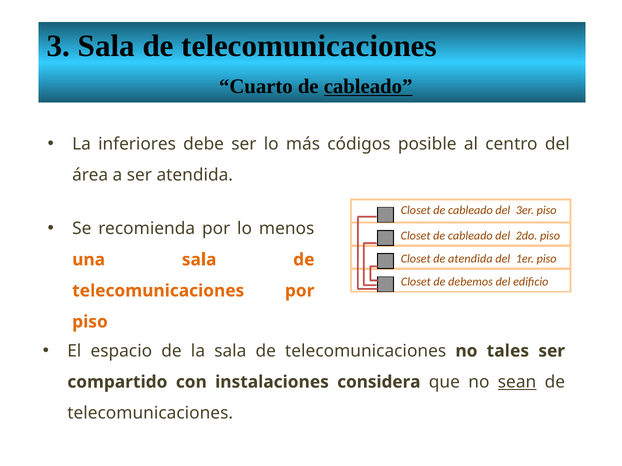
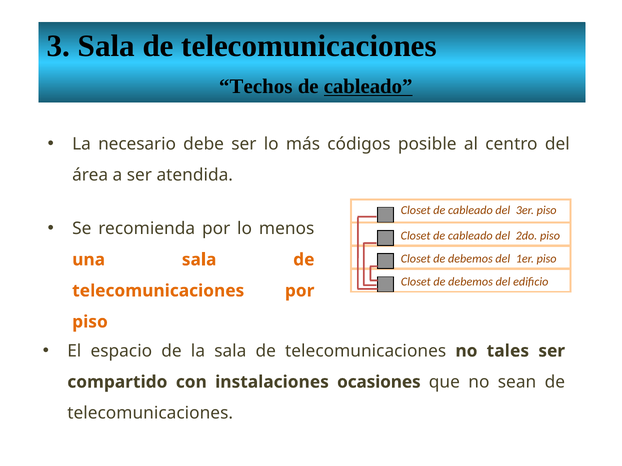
Cuarto: Cuarto -> Techos (256, 87)
inferiores: inferiores -> necesario (137, 144)
atendida: atendida -> debemos (470, 259)
considera: considera -> ocasiones (379, 382)
sean underline: present -> none (517, 382)
